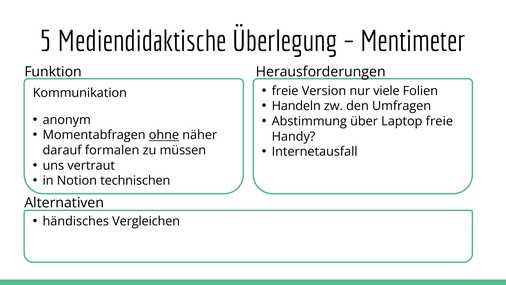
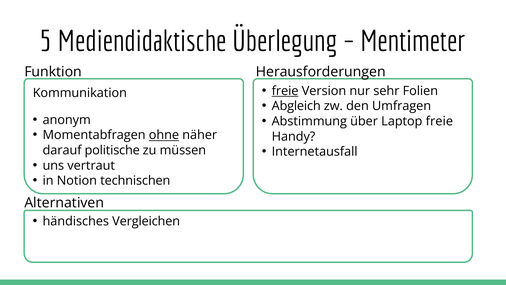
freie underline: none -> present (285, 91)
viele: viele -> sehr (386, 91)
Handeln: Handeln -> Abgleich (296, 106)
formalen: formalen -> politische (112, 150)
